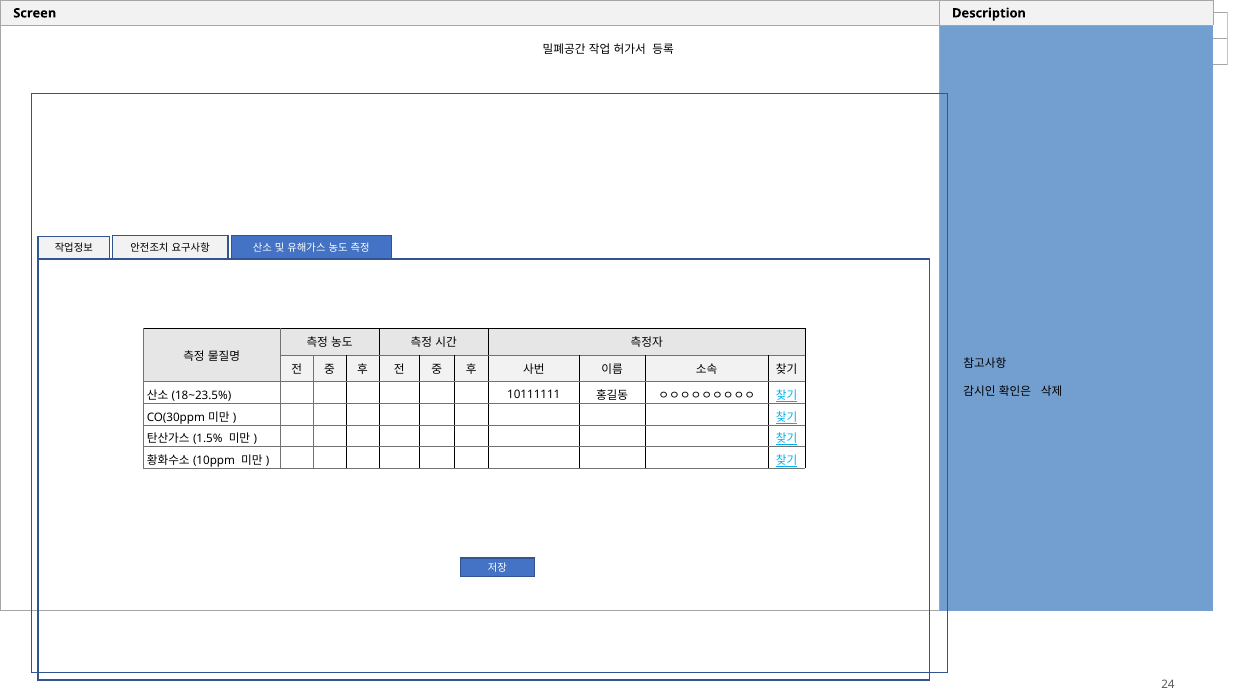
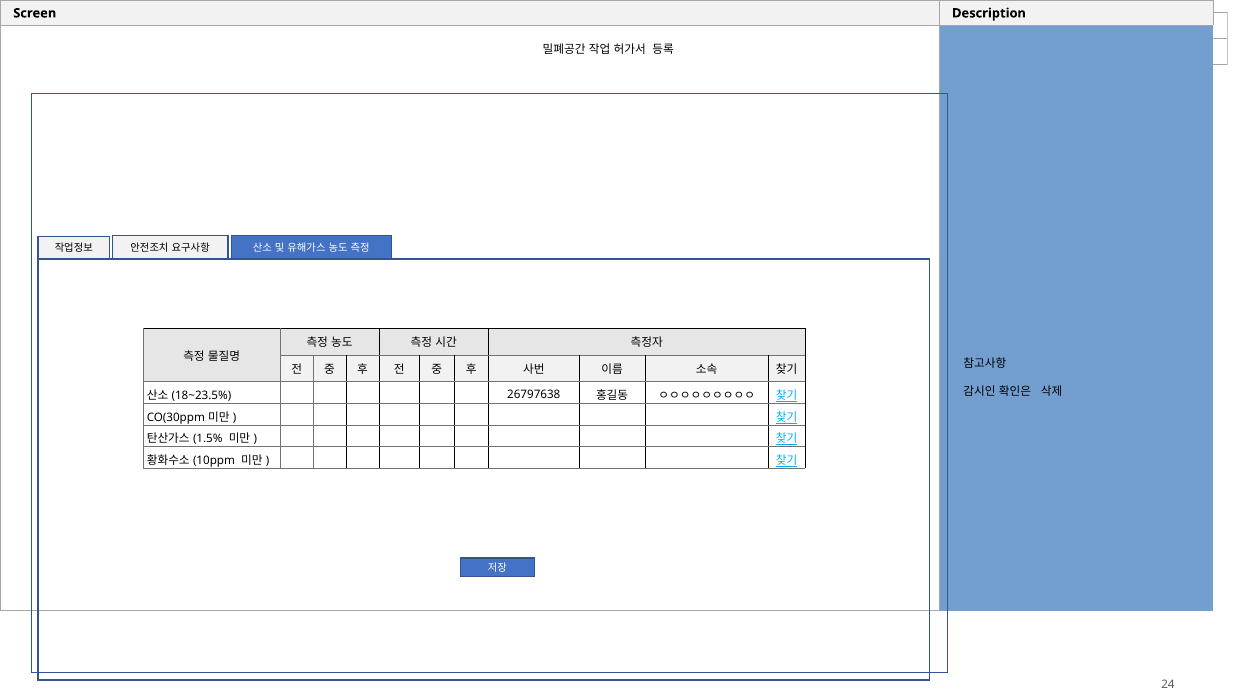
10111111: 10111111 -> 26797638 (534, 394)
